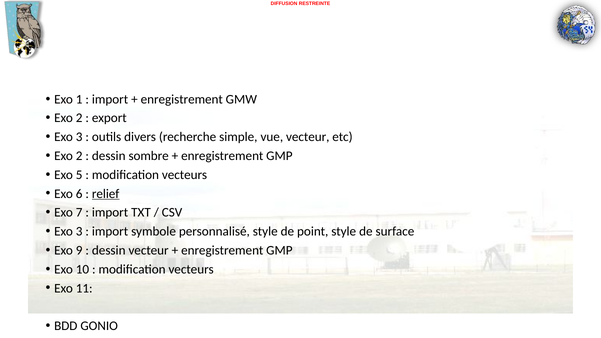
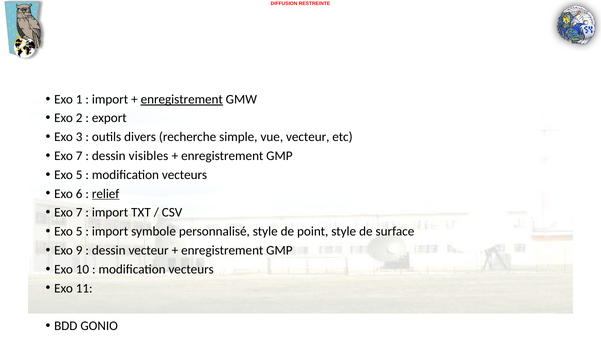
enregistrement underline: none -> present (182, 99)
2: 2 -> 7 (79, 156)
sombre: sombre -> visibles (149, 156)
3: 3 -> 5 (79, 232)
